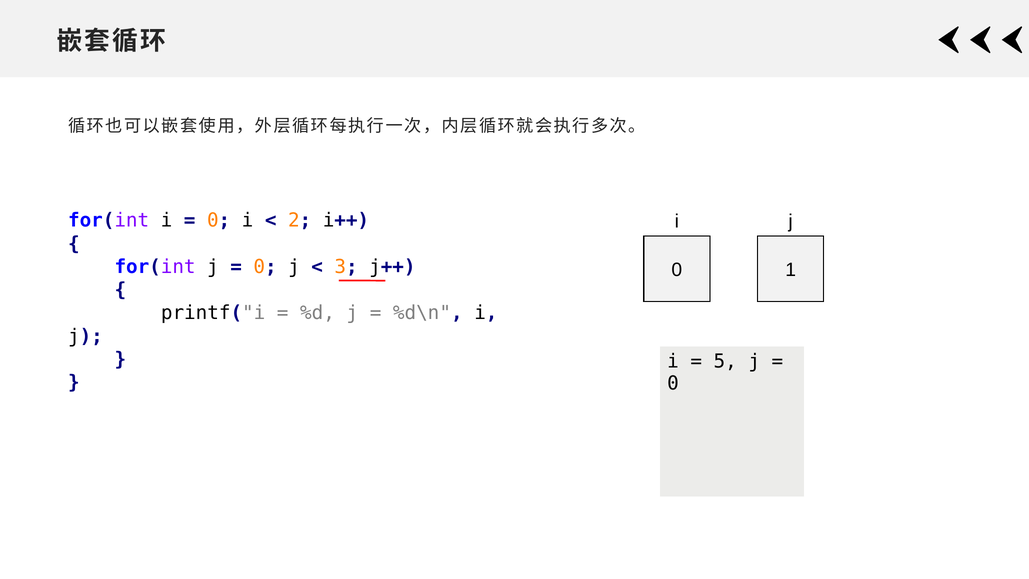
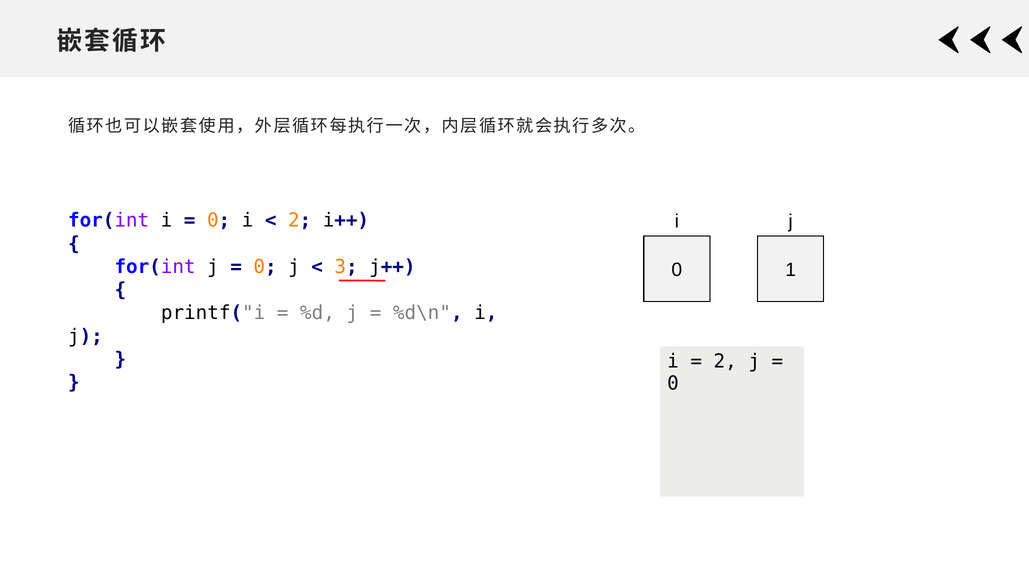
5: 5 -> 2 (725, 361)
